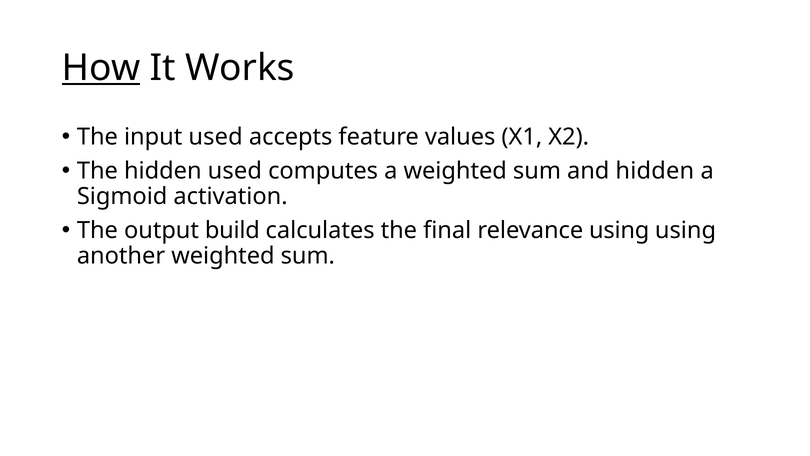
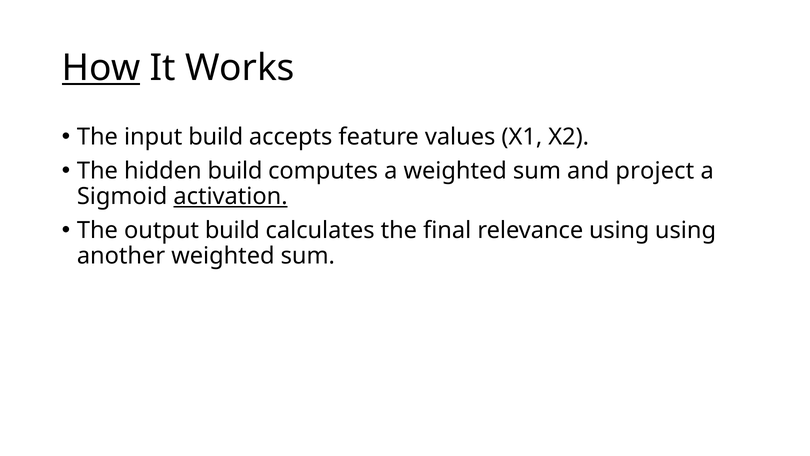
input used: used -> build (216, 137)
hidden used: used -> build (235, 171)
and hidden: hidden -> project (655, 171)
activation underline: none -> present (231, 196)
